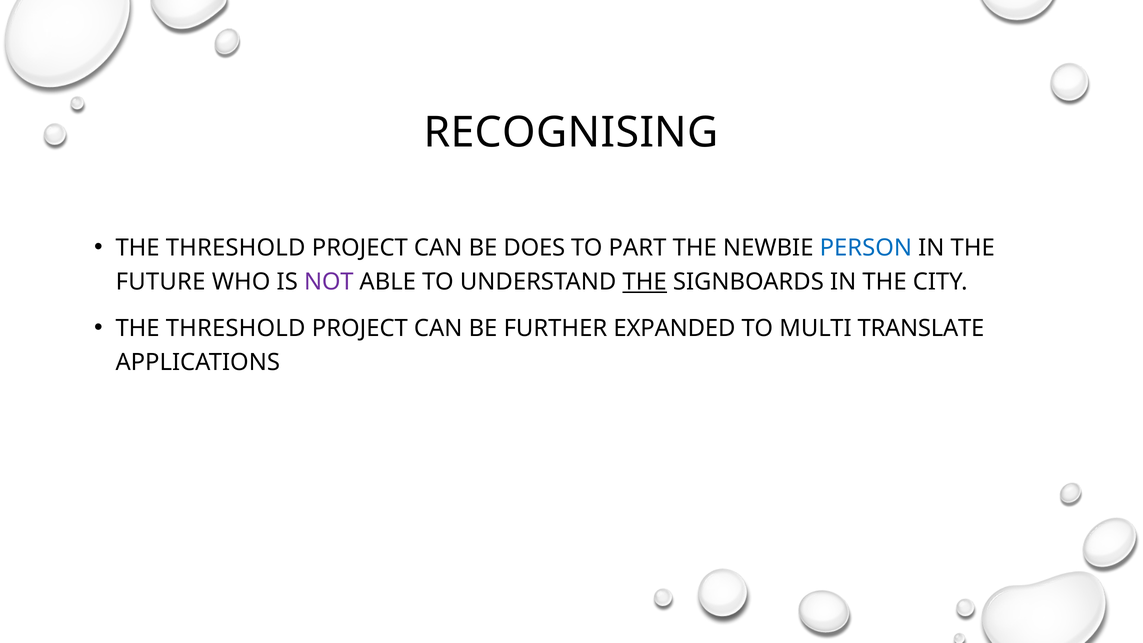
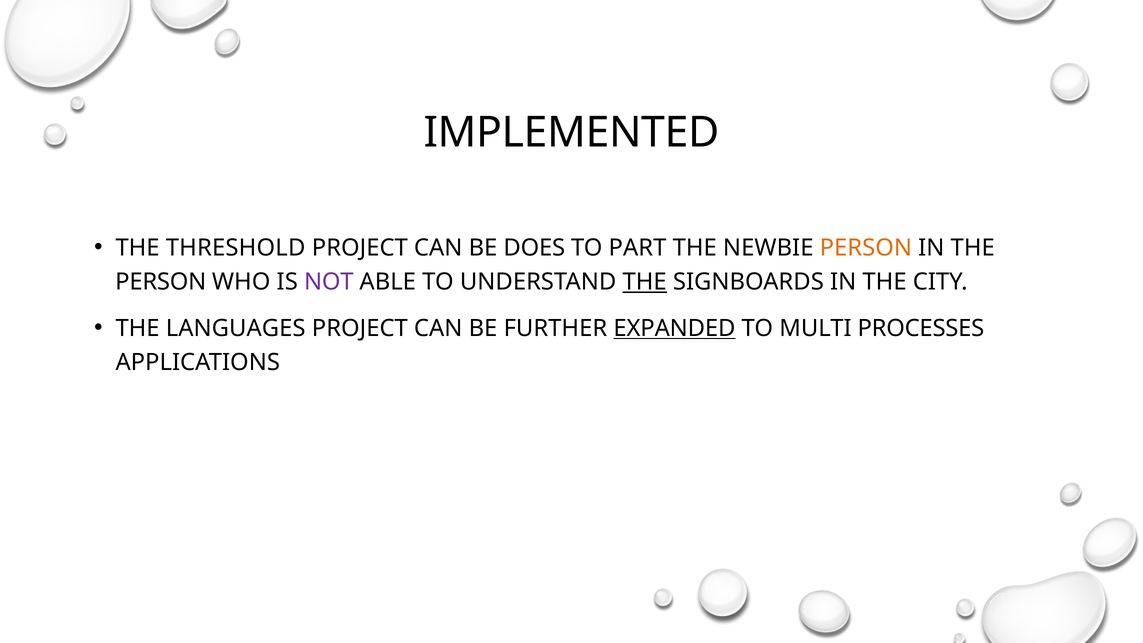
RECOGNISING: RECOGNISING -> IMPLEMENTED (572, 132)
PERSON colour: blue -> orange (866, 248)
FUTURE: FUTURE -> PERSON (161, 282)
THRESHOLD: THRESHOLD -> LANGUAGES (236, 328)
EXPANDED underline: none -> present (674, 328)
TRANSLATE: TRANSLATE -> PROCESSES (921, 328)
